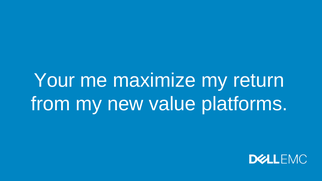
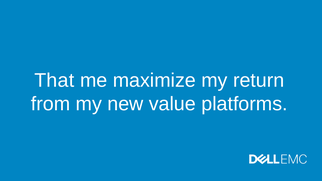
Your: Your -> That (54, 80)
